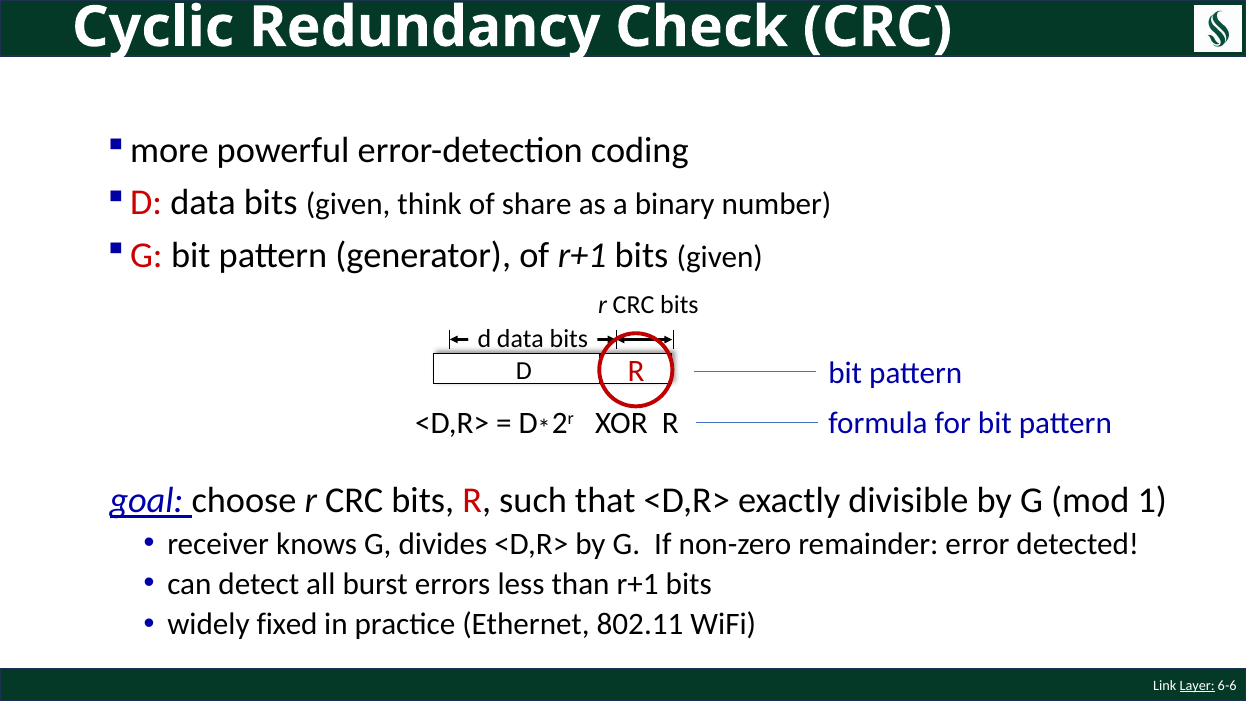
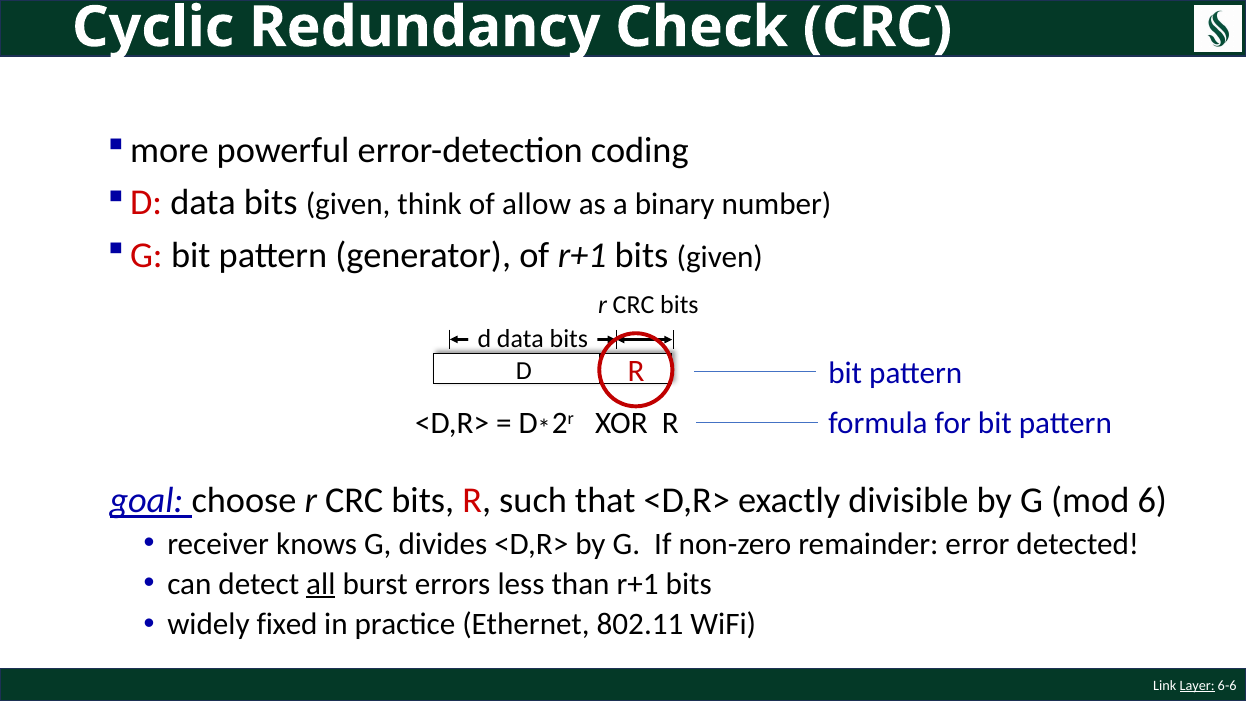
share: share -> allow (537, 205)
1: 1 -> 6 (1152, 501)
all underline: none -> present (321, 584)
